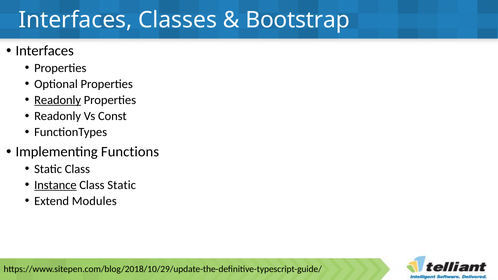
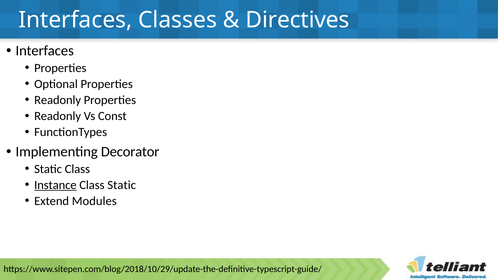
Bootstrap: Bootstrap -> Directives (298, 20)
Readonly underline: present -> none (58, 100)
Functions: Functions -> Decorator (130, 152)
